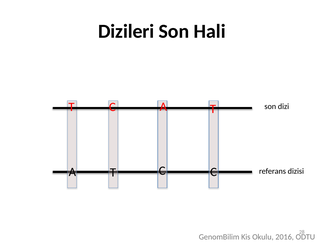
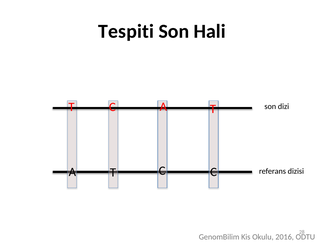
Dizileri: Dizileri -> Tespiti (126, 31)
